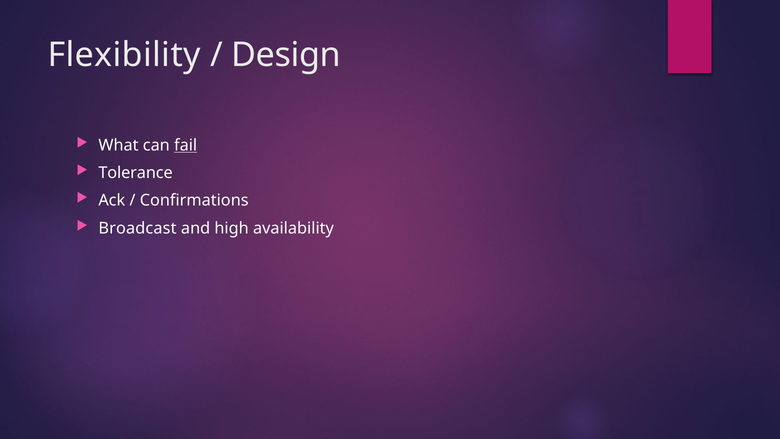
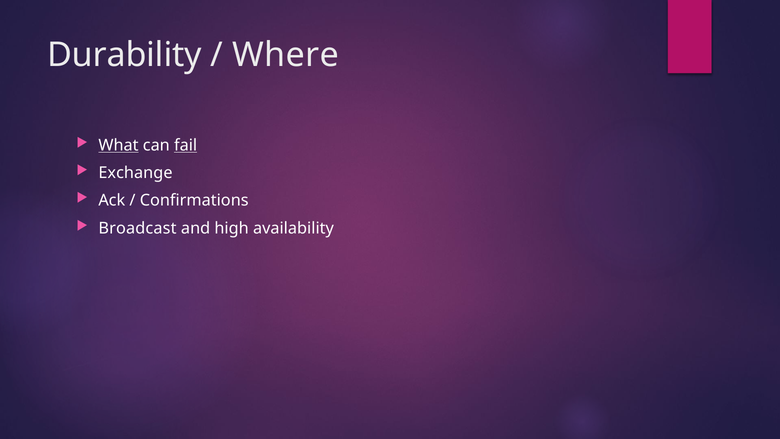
Flexibility: Flexibility -> Durability (124, 55)
Design: Design -> Where (286, 55)
What underline: none -> present (118, 145)
Tolerance: Tolerance -> Exchange (135, 173)
